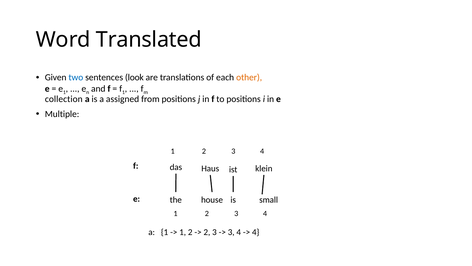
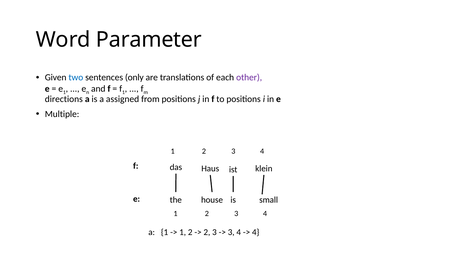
Translated: Translated -> Parameter (149, 40)
look: look -> only (134, 77)
other colour: orange -> purple (249, 77)
collection: collection -> directions (64, 99)
